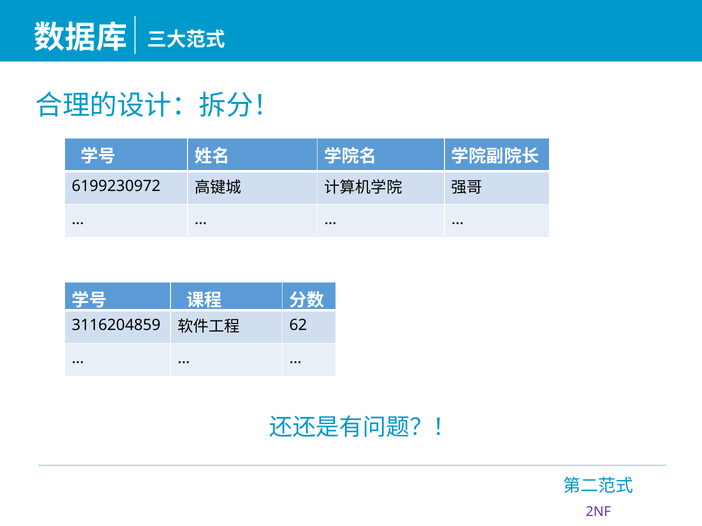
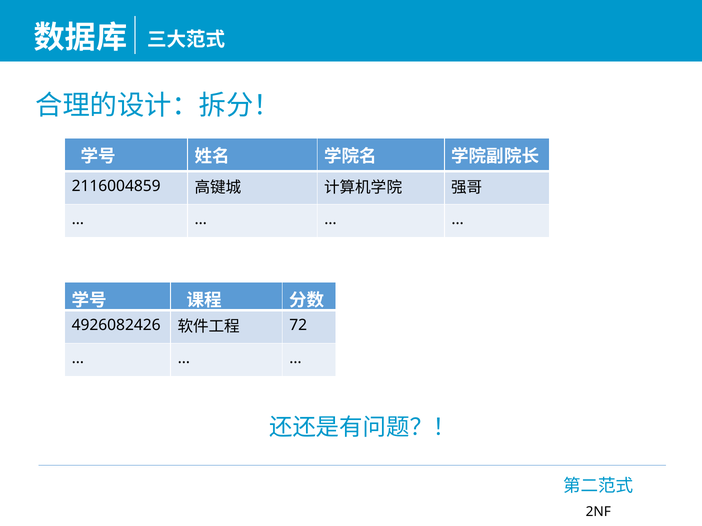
6199230972: 6199230972 -> 2116004859 (116, 186)
3116204859: 3116204859 -> 4926082426 (116, 326)
62: 62 -> 72 (298, 326)
2NF colour: purple -> black (598, 512)
